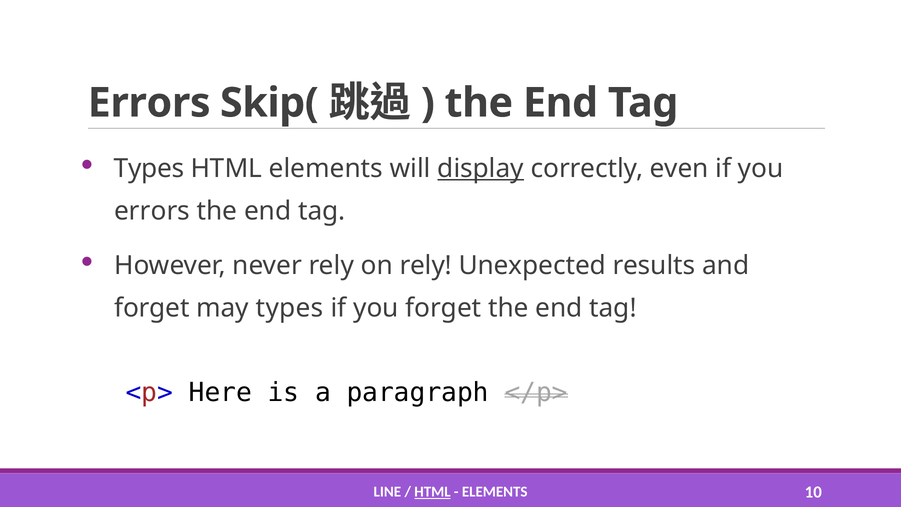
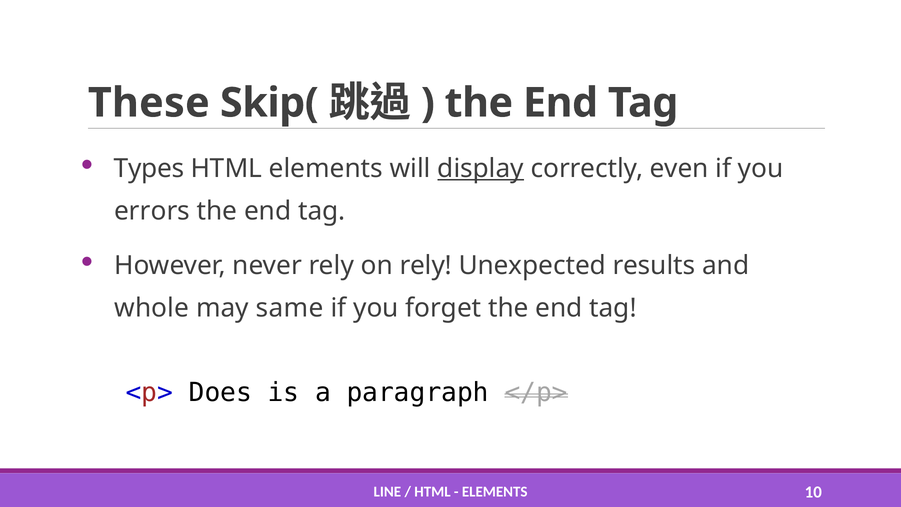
Errors: Errors -> These (149, 103)
forget: forget -> whole (152, 308)
may types: types -> same (290, 308)
Here: Here -> Does (220, 392)
HTML underline: present -> none (432, 492)
